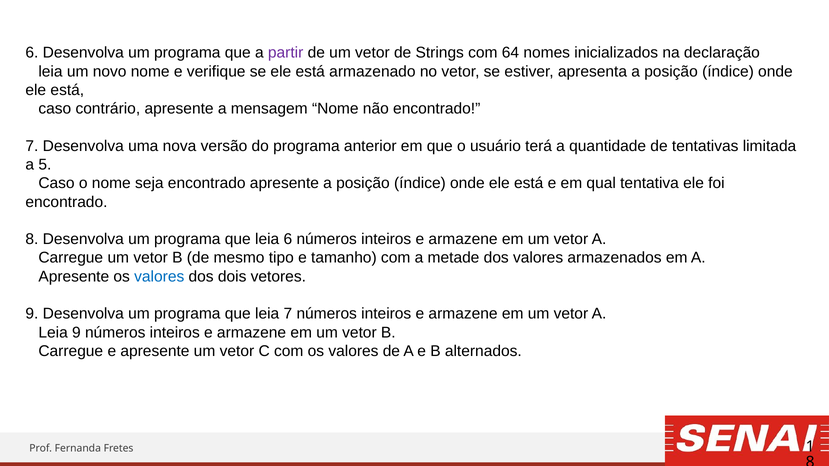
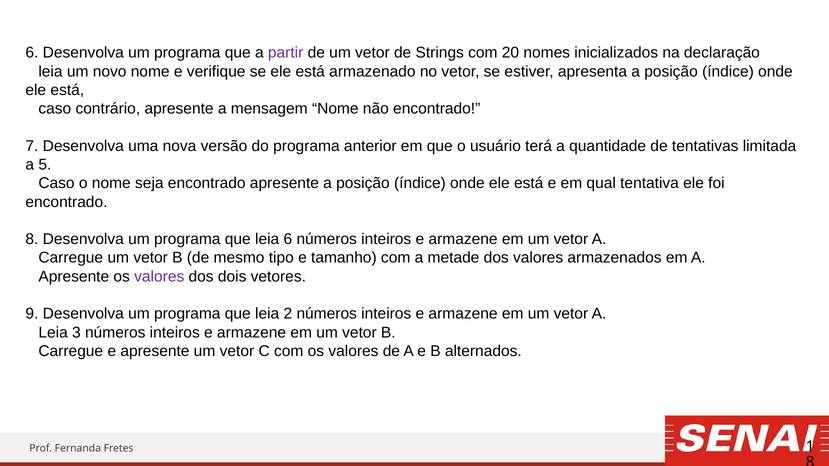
64: 64 -> 20 (510, 53)
valores colour: blue -> purple (159, 277)
leia 7: 7 -> 2 (288, 314)
Leia 9: 9 -> 3 (76, 333)
